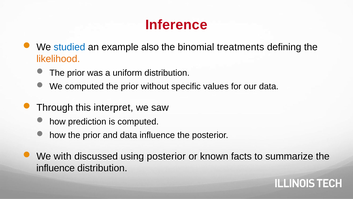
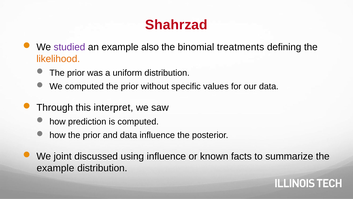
Inference: Inference -> Shahrzad (176, 25)
studied colour: blue -> purple (69, 47)
with: with -> joint (63, 156)
using posterior: posterior -> influence (166, 156)
influence: influence -> example (55, 168)
